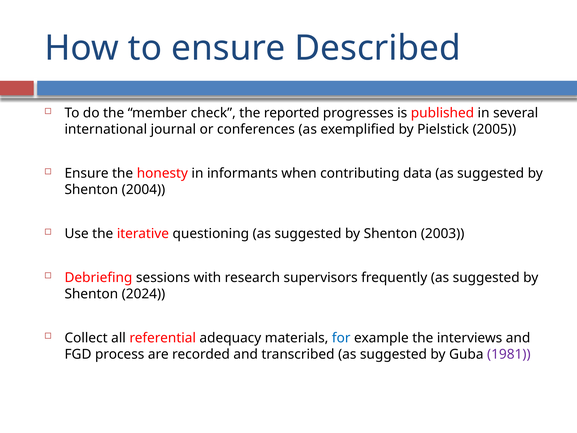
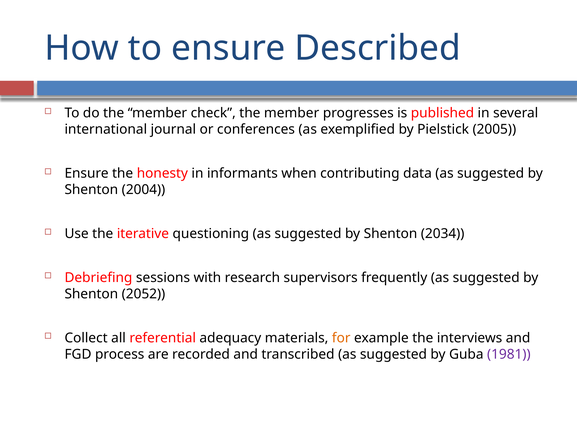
check the reported: reported -> member (292, 113)
2003: 2003 -> 2034 (443, 234)
2024: 2024 -> 2052 (143, 294)
for colour: blue -> orange (341, 338)
